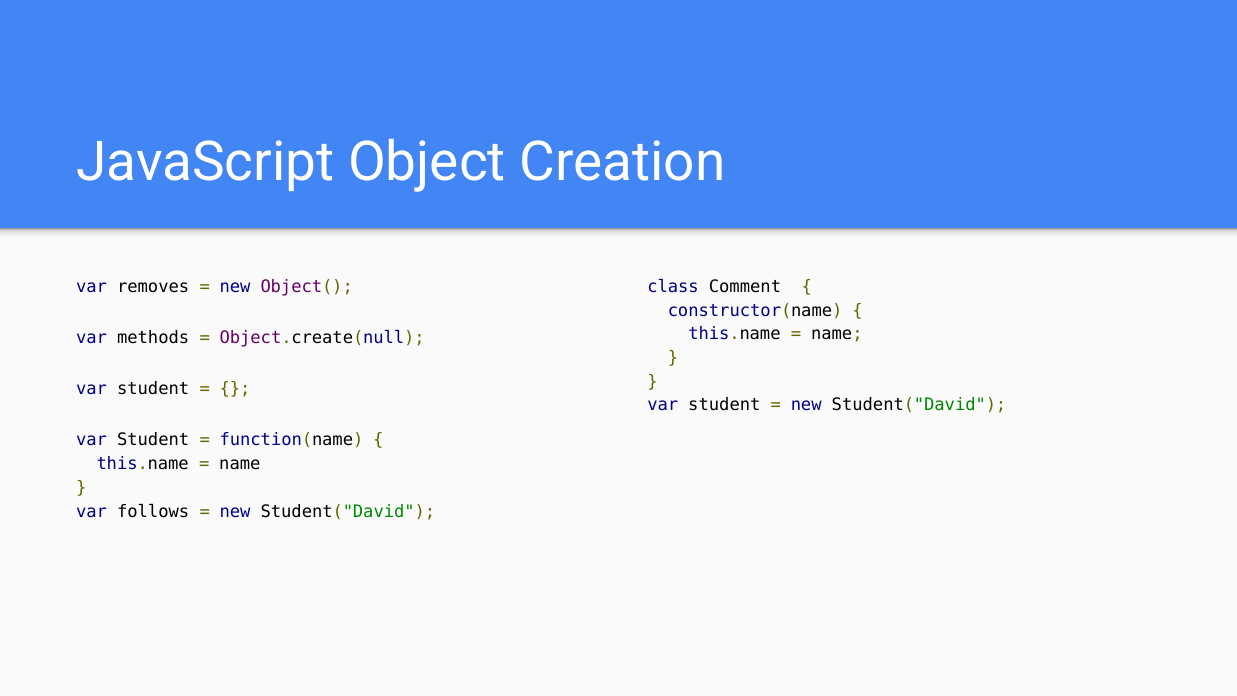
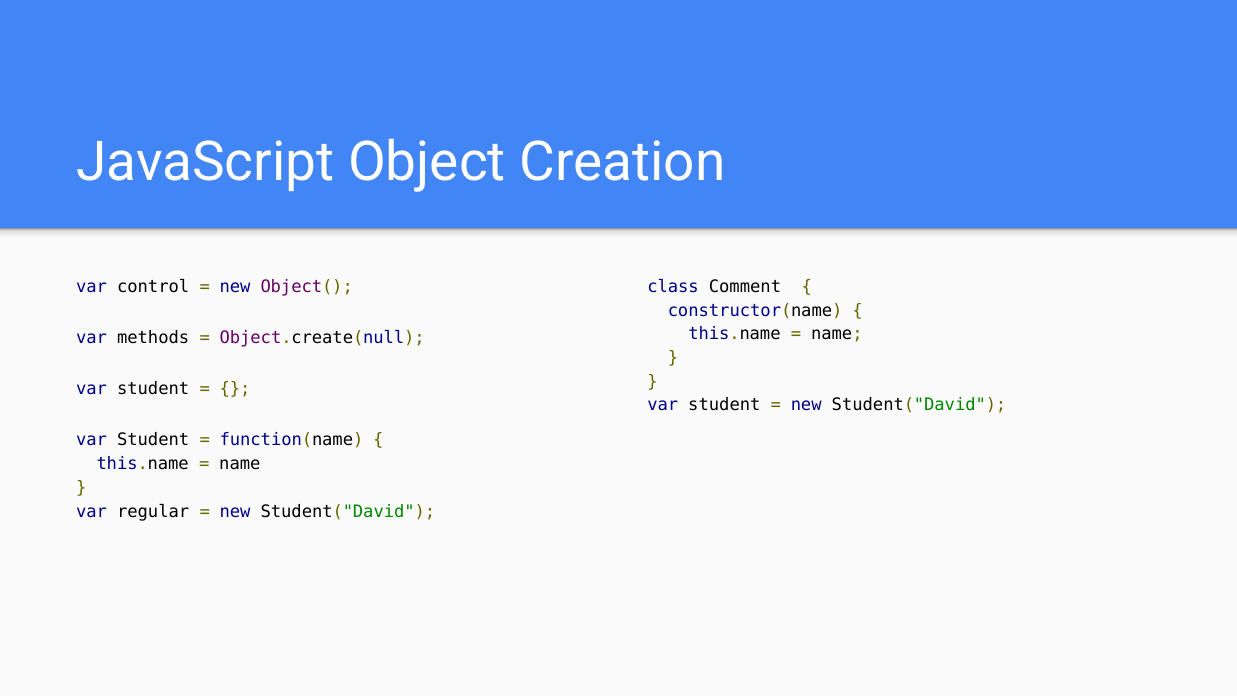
removes: removes -> control (153, 287)
follows: follows -> regular (153, 511)
